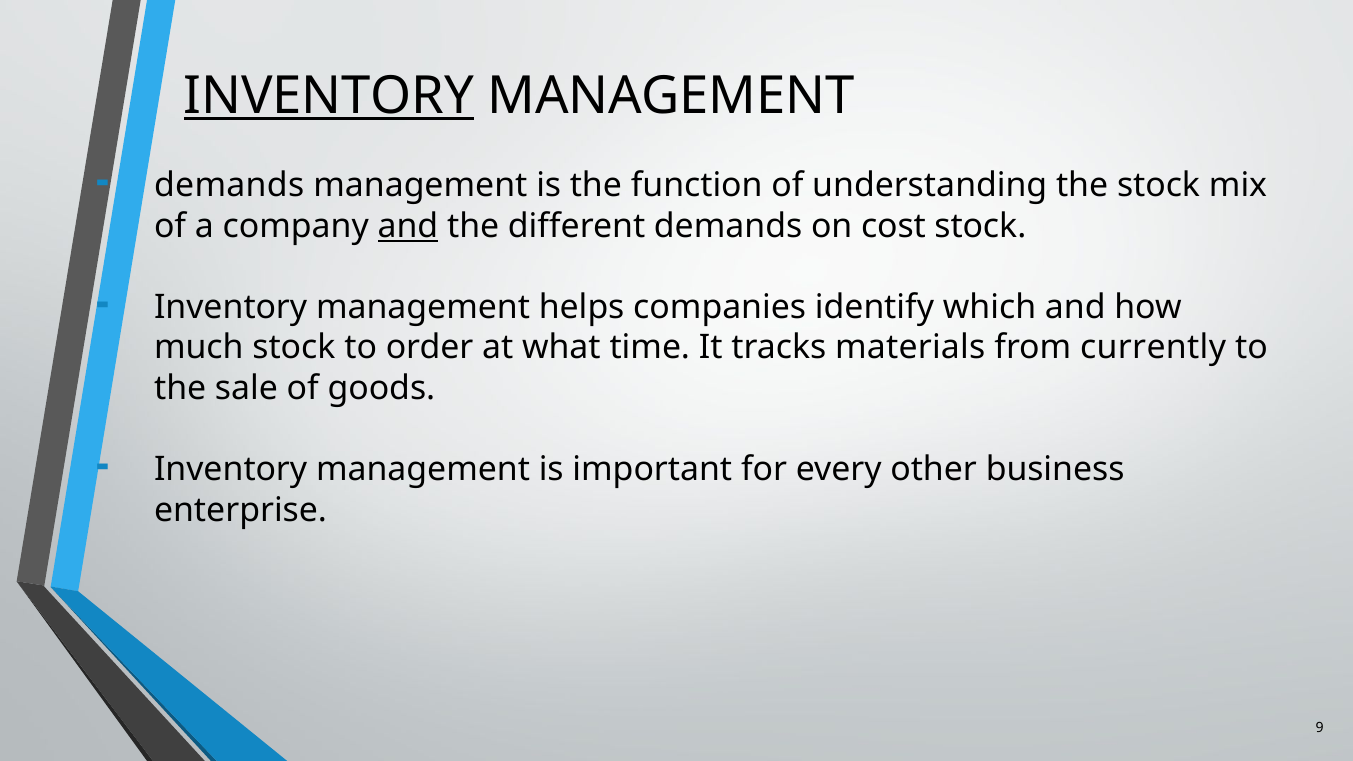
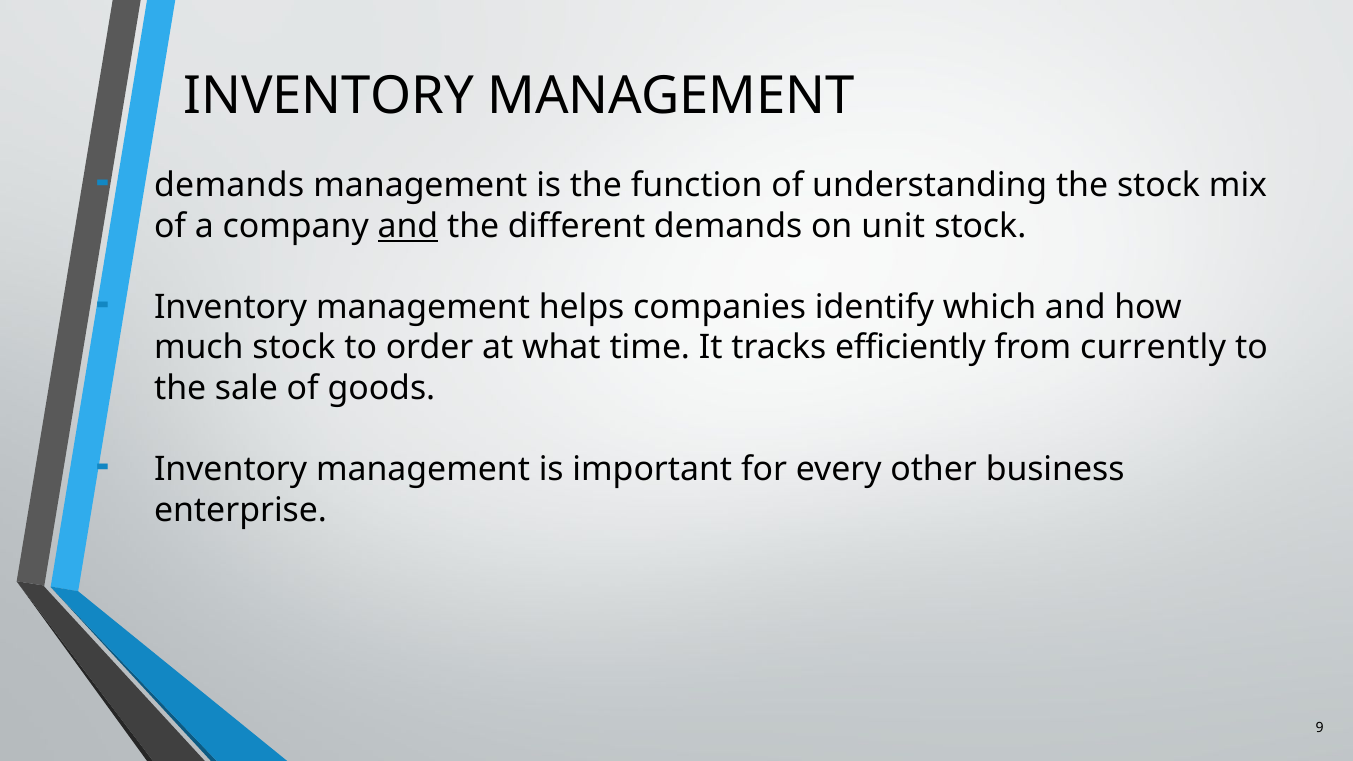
INVENTORY underline: present -> none (329, 96)
cost: cost -> unit (893, 226)
materials: materials -> efficiently (910, 348)
